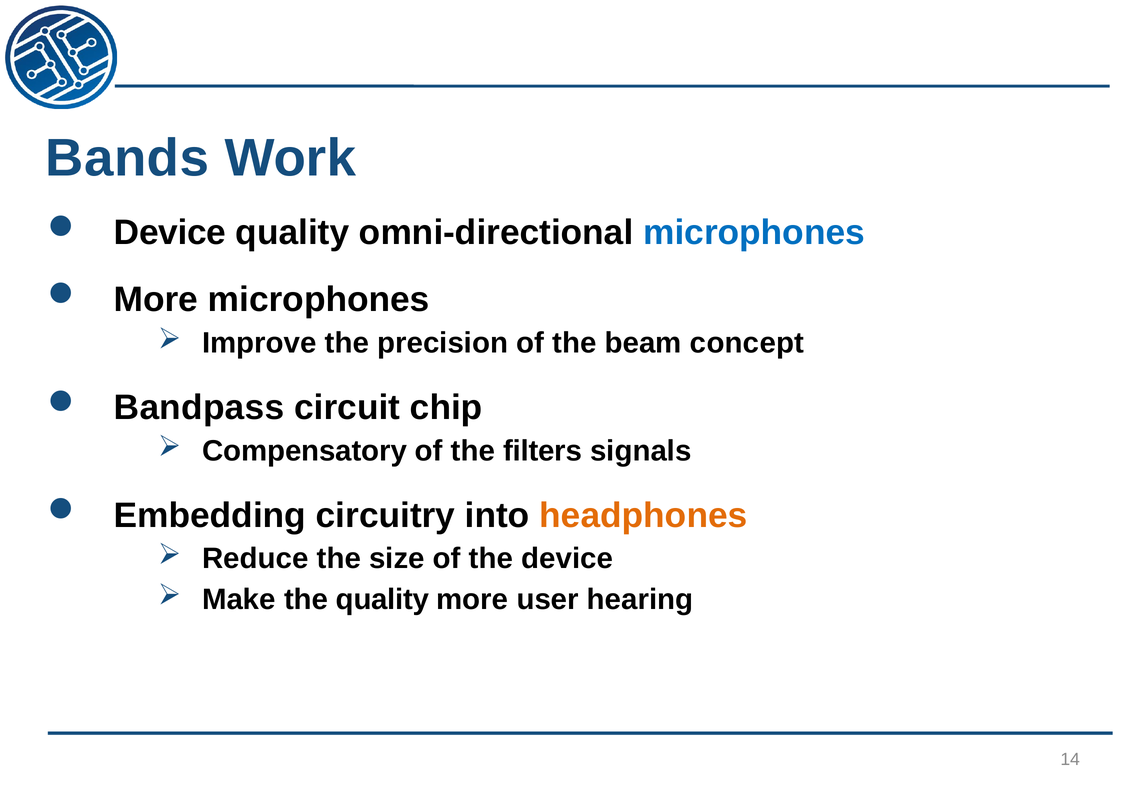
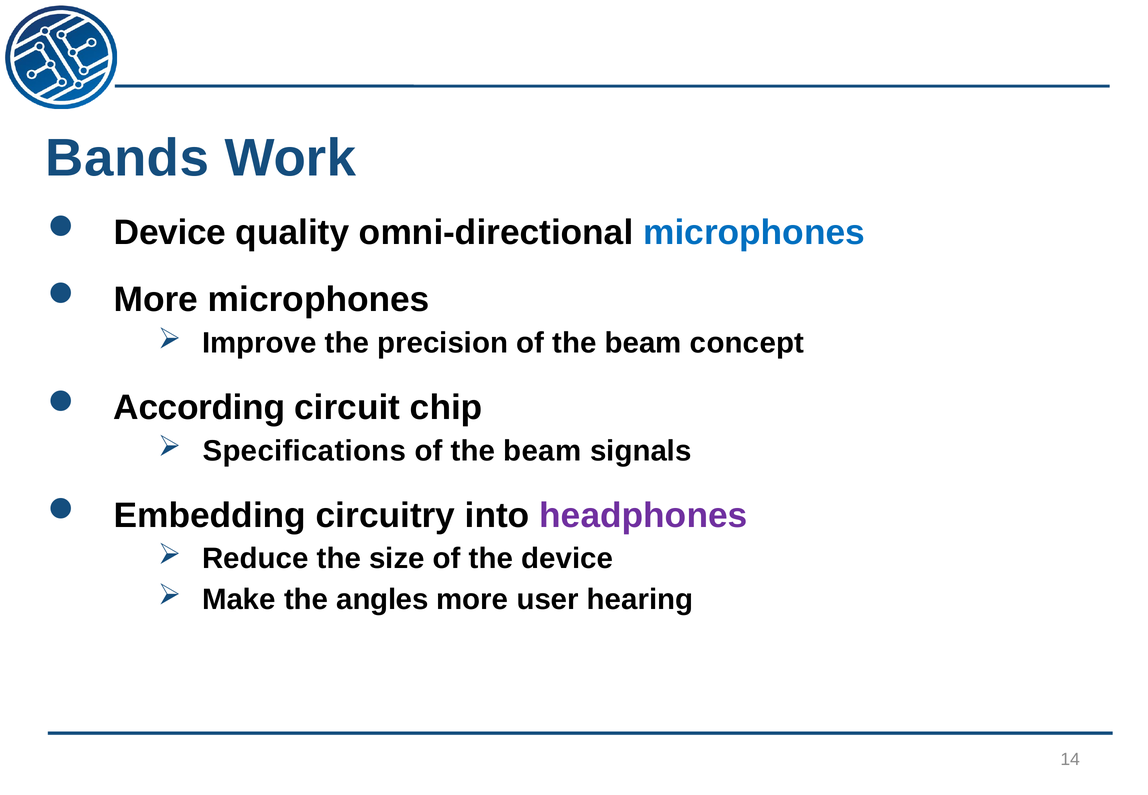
Bandpass: Bandpass -> According (199, 407)
Compensatory: Compensatory -> Specifications (304, 451)
filters: filters -> beam (542, 451)
headphones colour: orange -> purple (643, 515)
the quality: quality -> angles (382, 599)
